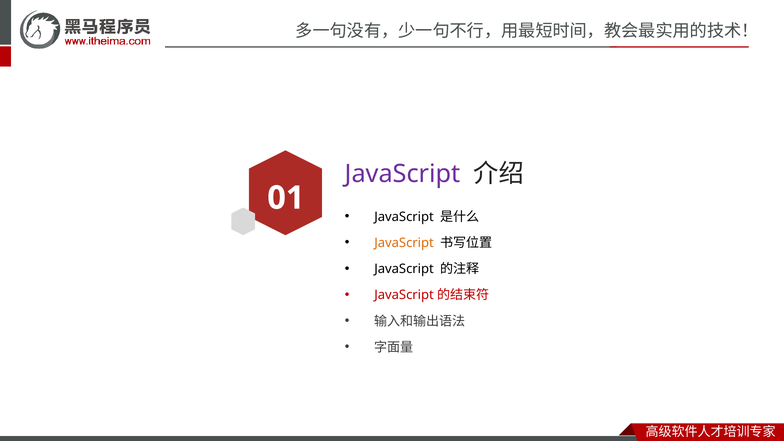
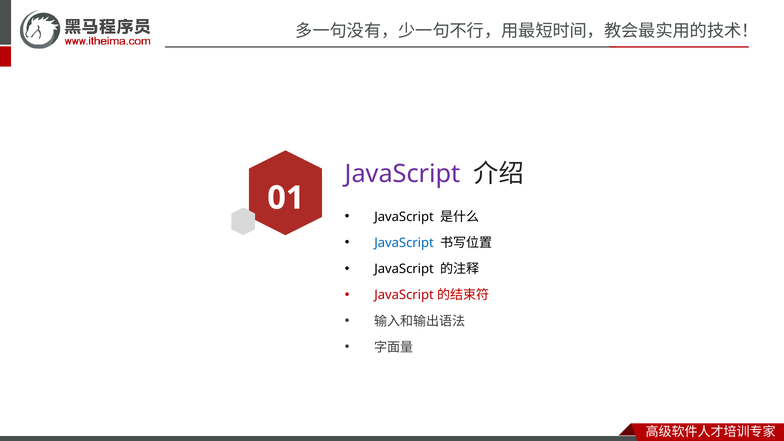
JavaScript colour: orange -> blue (404, 243)
